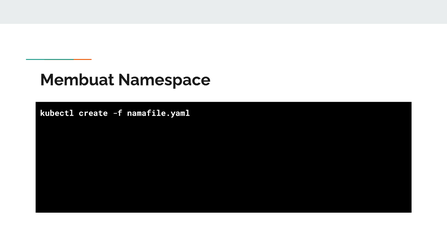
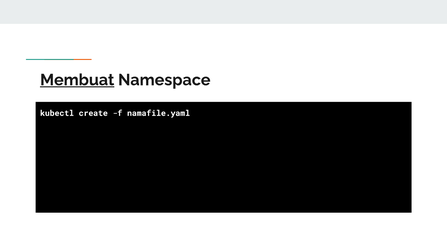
Membuat underline: none -> present (77, 80)
